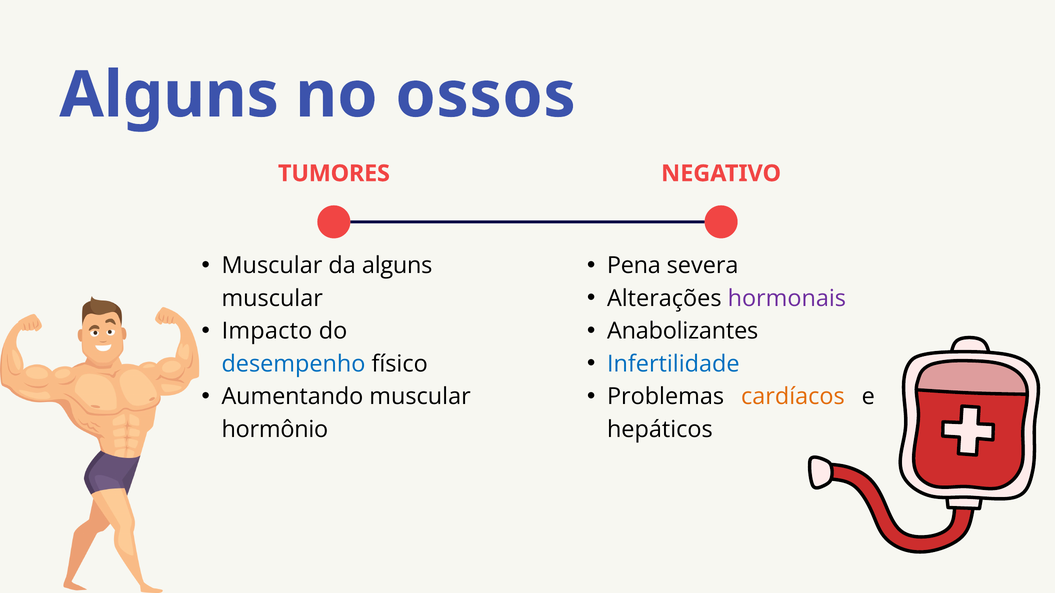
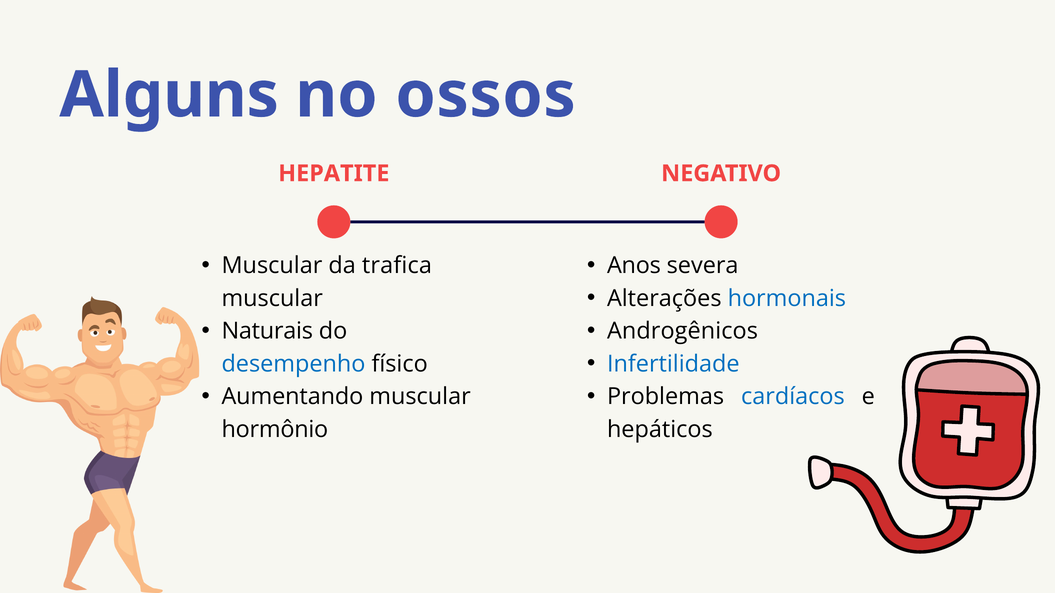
TUMORES: TUMORES -> HEPATITE (334, 174)
da alguns: alguns -> trafica (397, 266)
Pena: Pena -> Anos (634, 266)
hormonais colour: purple -> blue (787, 299)
Impacto: Impacto -> Naturais (267, 331)
Anabolizantes: Anabolizantes -> Androgênicos (683, 331)
cardíacos colour: orange -> blue (793, 397)
